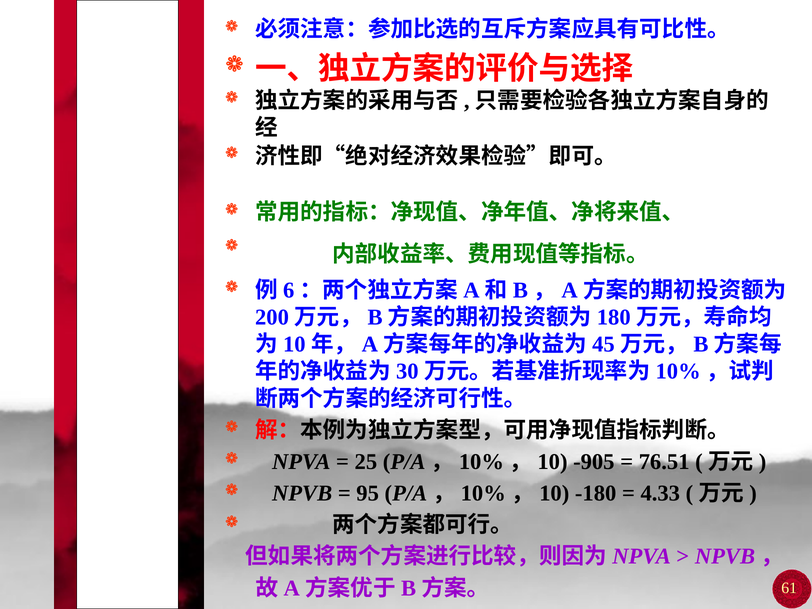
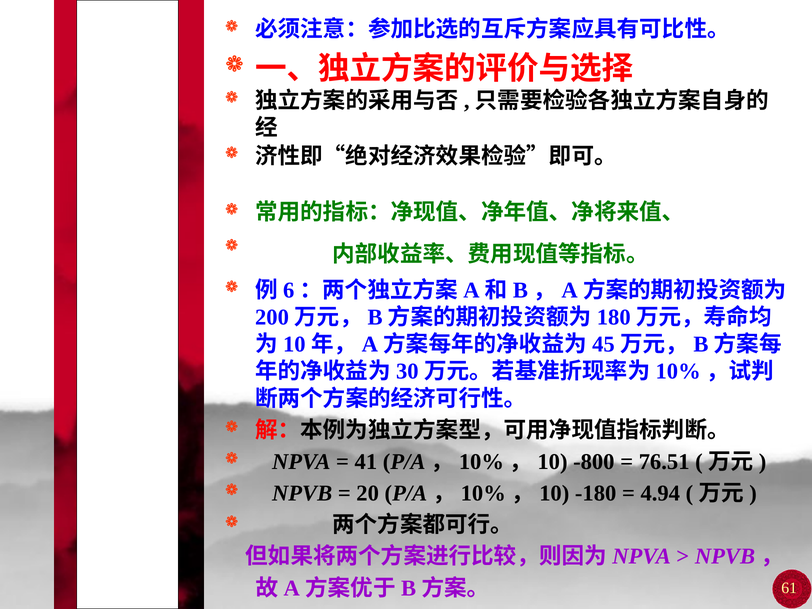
25: 25 -> 41 (366, 462)
-905: -905 -> -800 (594, 462)
95: 95 -> 20 (368, 493)
4.33: 4.33 -> 4.94 (660, 493)
